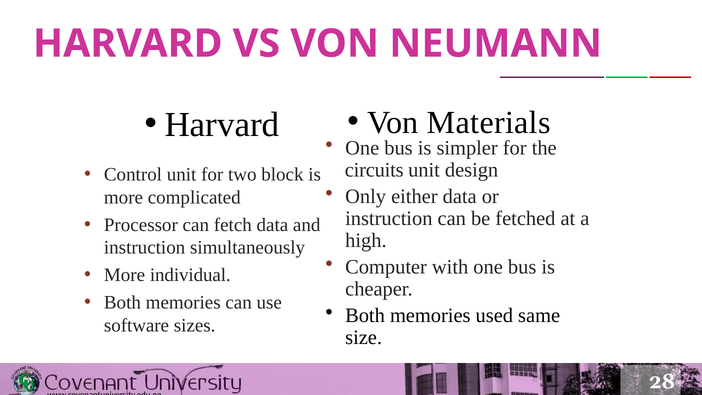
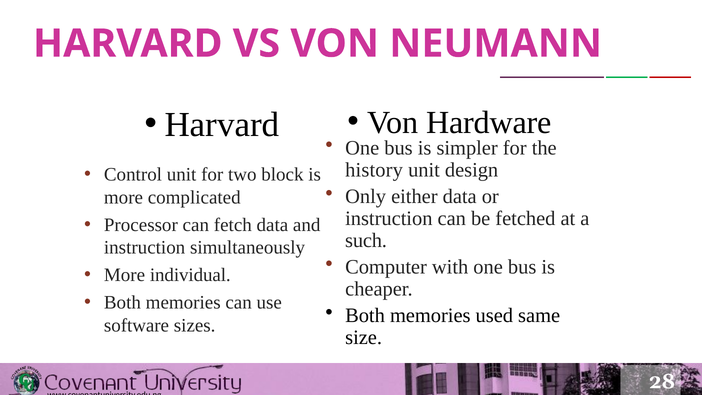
Materials: Materials -> Hardware (489, 122)
circuits: circuits -> history (374, 170)
high: high -> such (366, 241)
